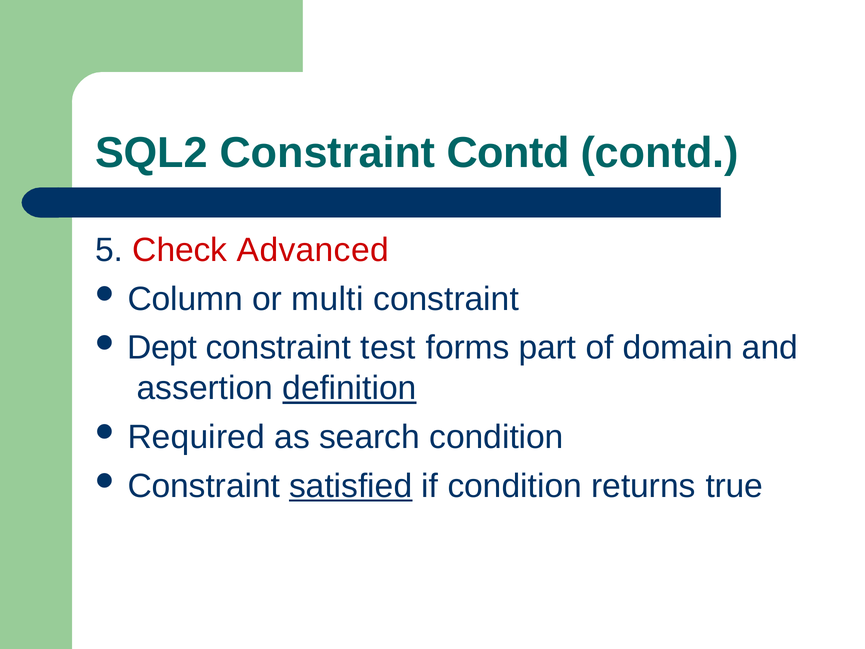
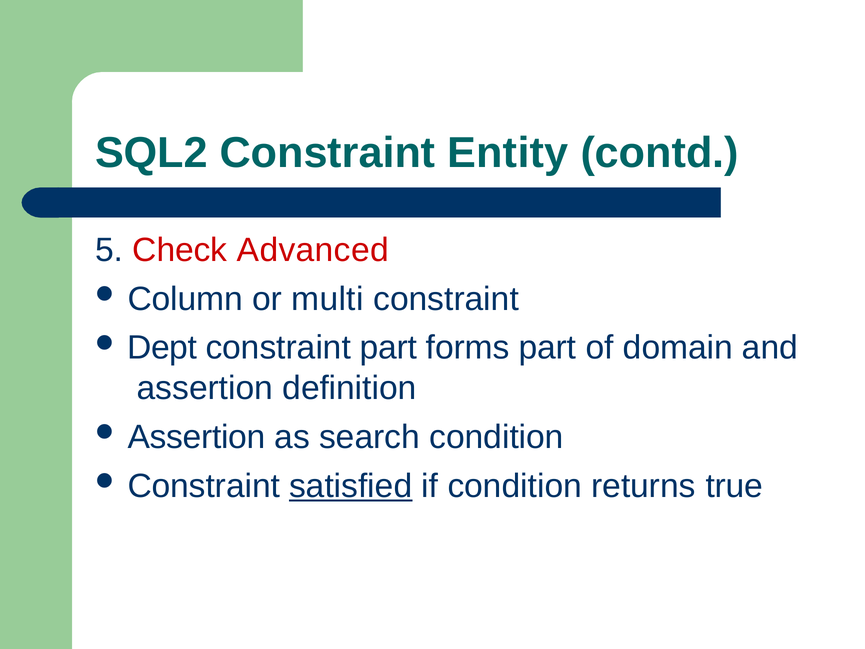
Constraint Contd: Contd -> Entity (508, 153)
constraint test: test -> part (388, 348)
definition underline: present -> none (349, 388)
Required: Required -> Assertion (196, 437)
